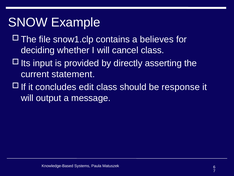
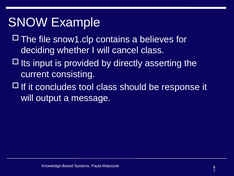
statement: statement -> consisting (73, 74)
edit: edit -> tool (86, 87)
